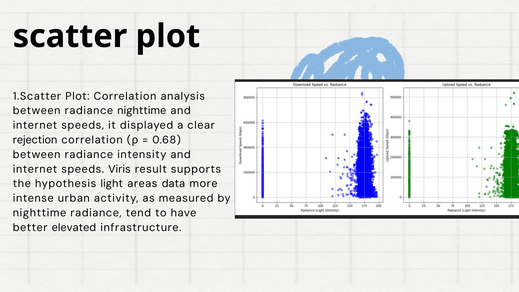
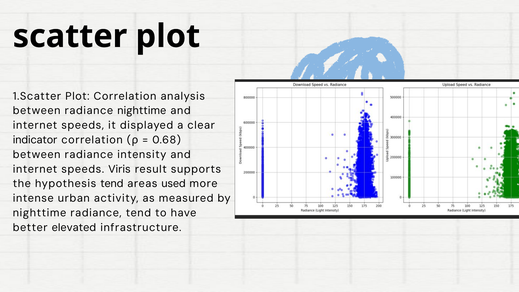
rejection: rejection -> indicator (35, 140)
hypothesis light: light -> tend (112, 184)
data: data -> used (174, 184)
